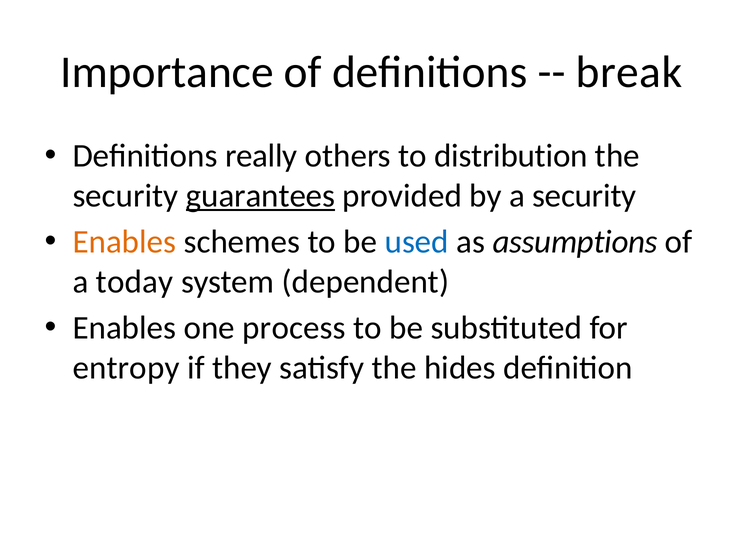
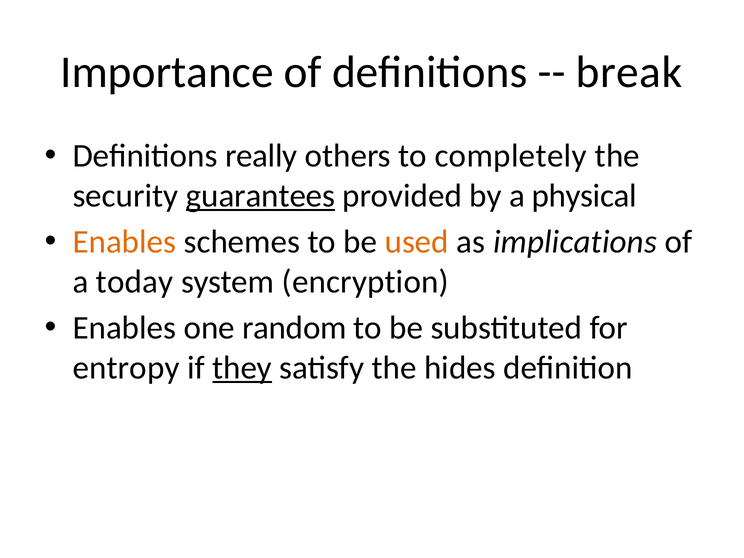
distribution: distribution -> completely (511, 156)
a security: security -> physical (584, 196)
used colour: blue -> orange (417, 242)
assumptions: assumptions -> implications (575, 242)
dependent: dependent -> encryption (365, 282)
process: process -> random (294, 328)
they underline: none -> present (242, 368)
